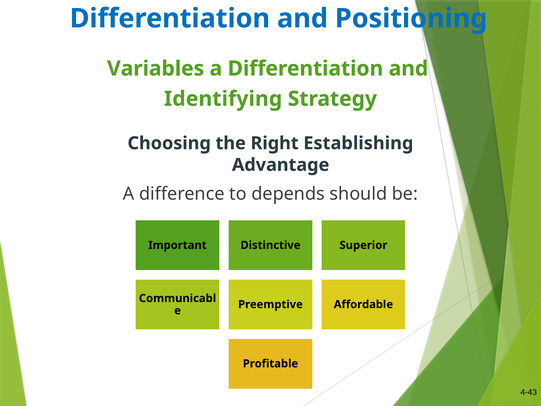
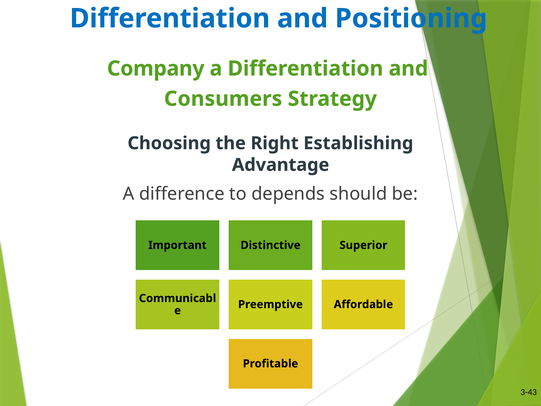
Variables: Variables -> Company (156, 69)
Identifying: Identifying -> Consumers (223, 99)
4-43: 4-43 -> 3-43 (529, 392)
